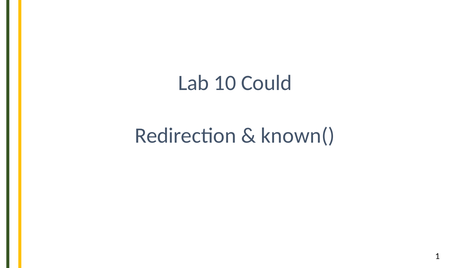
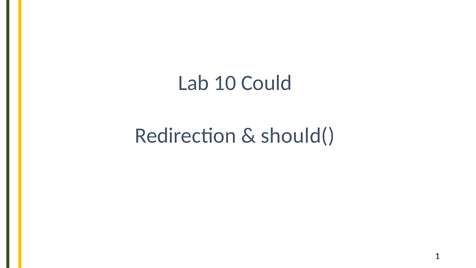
known(: known( -> should( (298, 135)
